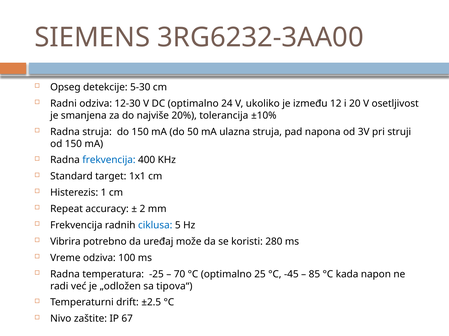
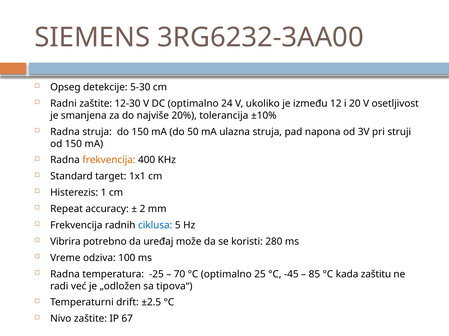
Radni odziva: odziva -> zaštite (96, 104)
frekvencija colour: blue -> orange (109, 160)
napon: napon -> zaštitu (376, 275)
